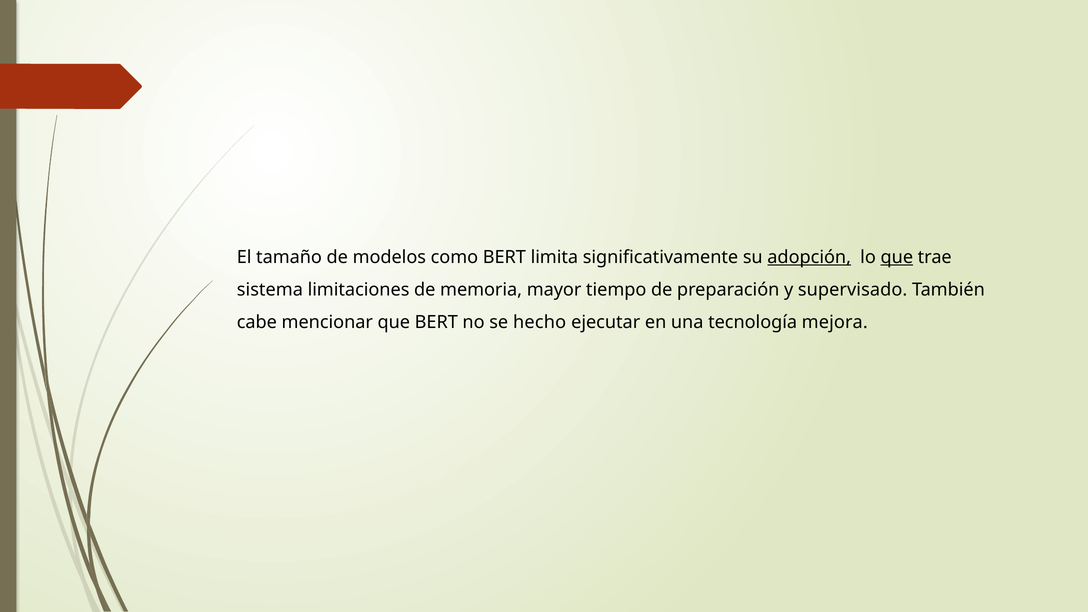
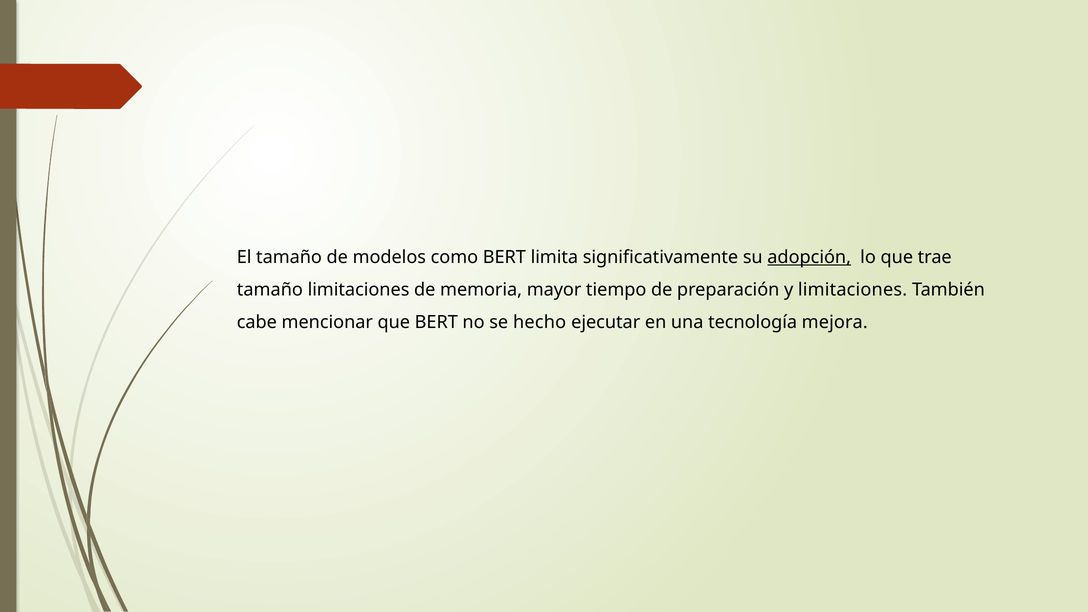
que underline: present -> none (897, 257)
sistema: sistema -> tamaño (270, 290)
y supervisado: supervisado -> limitaciones (853, 290)
